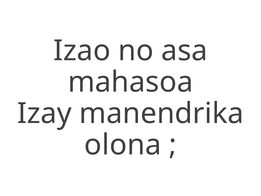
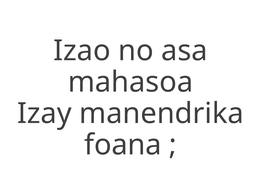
olona: olona -> foana (123, 145)
